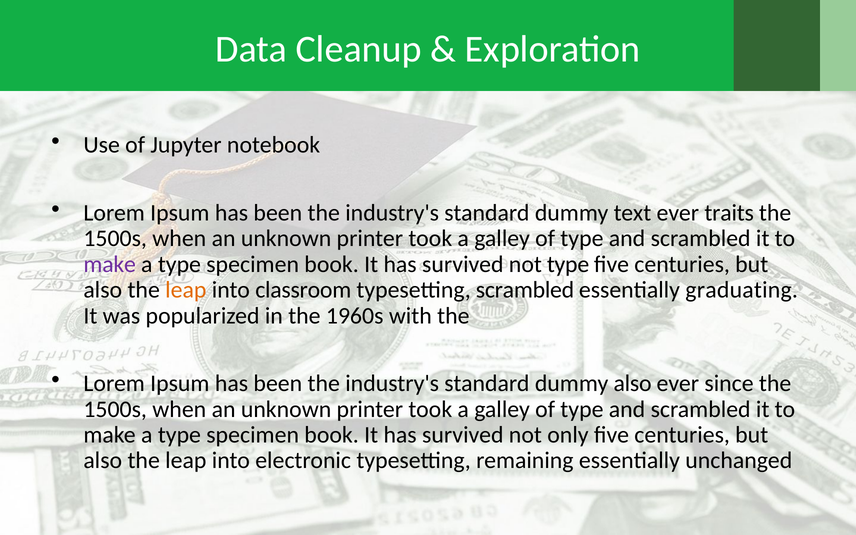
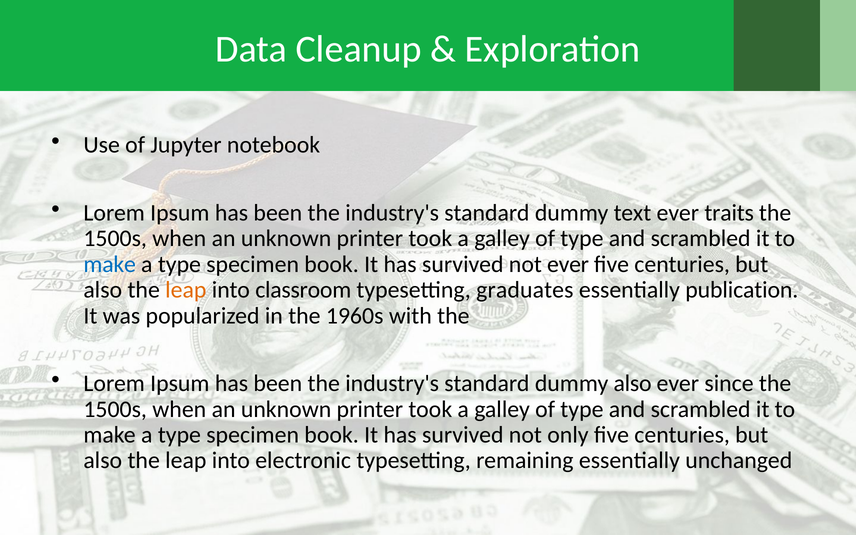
make colour: purple -> blue (110, 264)
not type: type -> ever (568, 264)
typesetting scrambled: scrambled -> graduates (525, 290)
graduating: graduating -> publication (742, 290)
